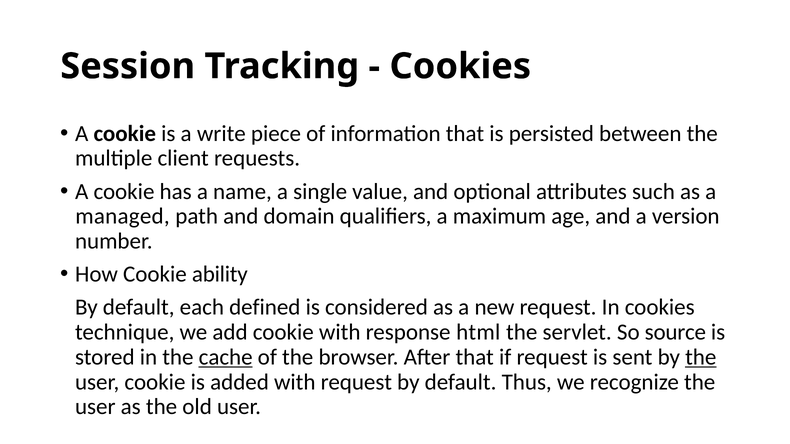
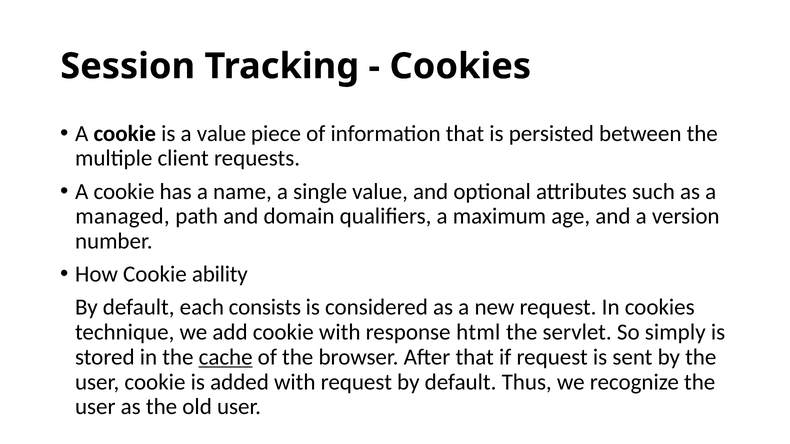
a write: write -> value (221, 134)
defined: defined -> consists (265, 308)
source: source -> simply (675, 332)
the underline: present -> none (701, 357)
